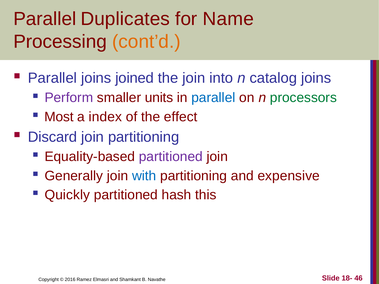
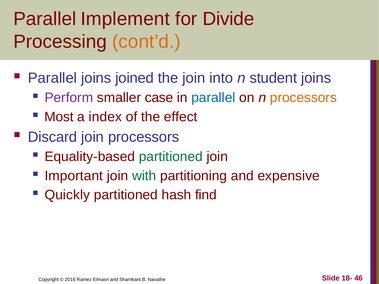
Duplicates: Duplicates -> Implement (125, 19)
Name: Name -> Divide (228, 19)
catalog: catalog -> student (273, 78)
units: units -> case (159, 98)
processors colour: green -> orange (303, 98)
join partitioning: partitioning -> processors (144, 137)
partitioned colour: purple -> green (171, 157)
Generally: Generally -> Important (74, 176)
with colour: blue -> green (144, 176)
this: this -> find (206, 195)
